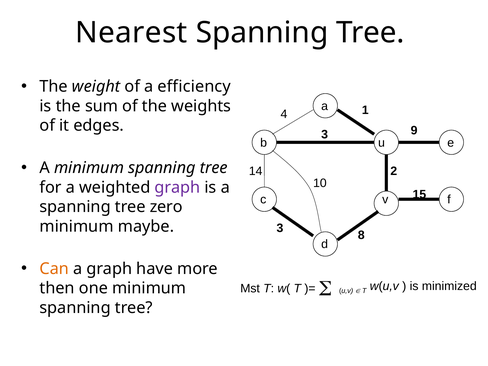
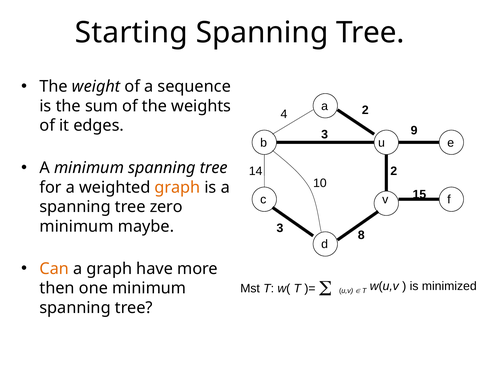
Nearest: Nearest -> Starting (131, 33)
efficiency: efficiency -> sequence (194, 87)
4 1: 1 -> 2 (365, 110)
graph colour: purple -> orange (177, 187)
